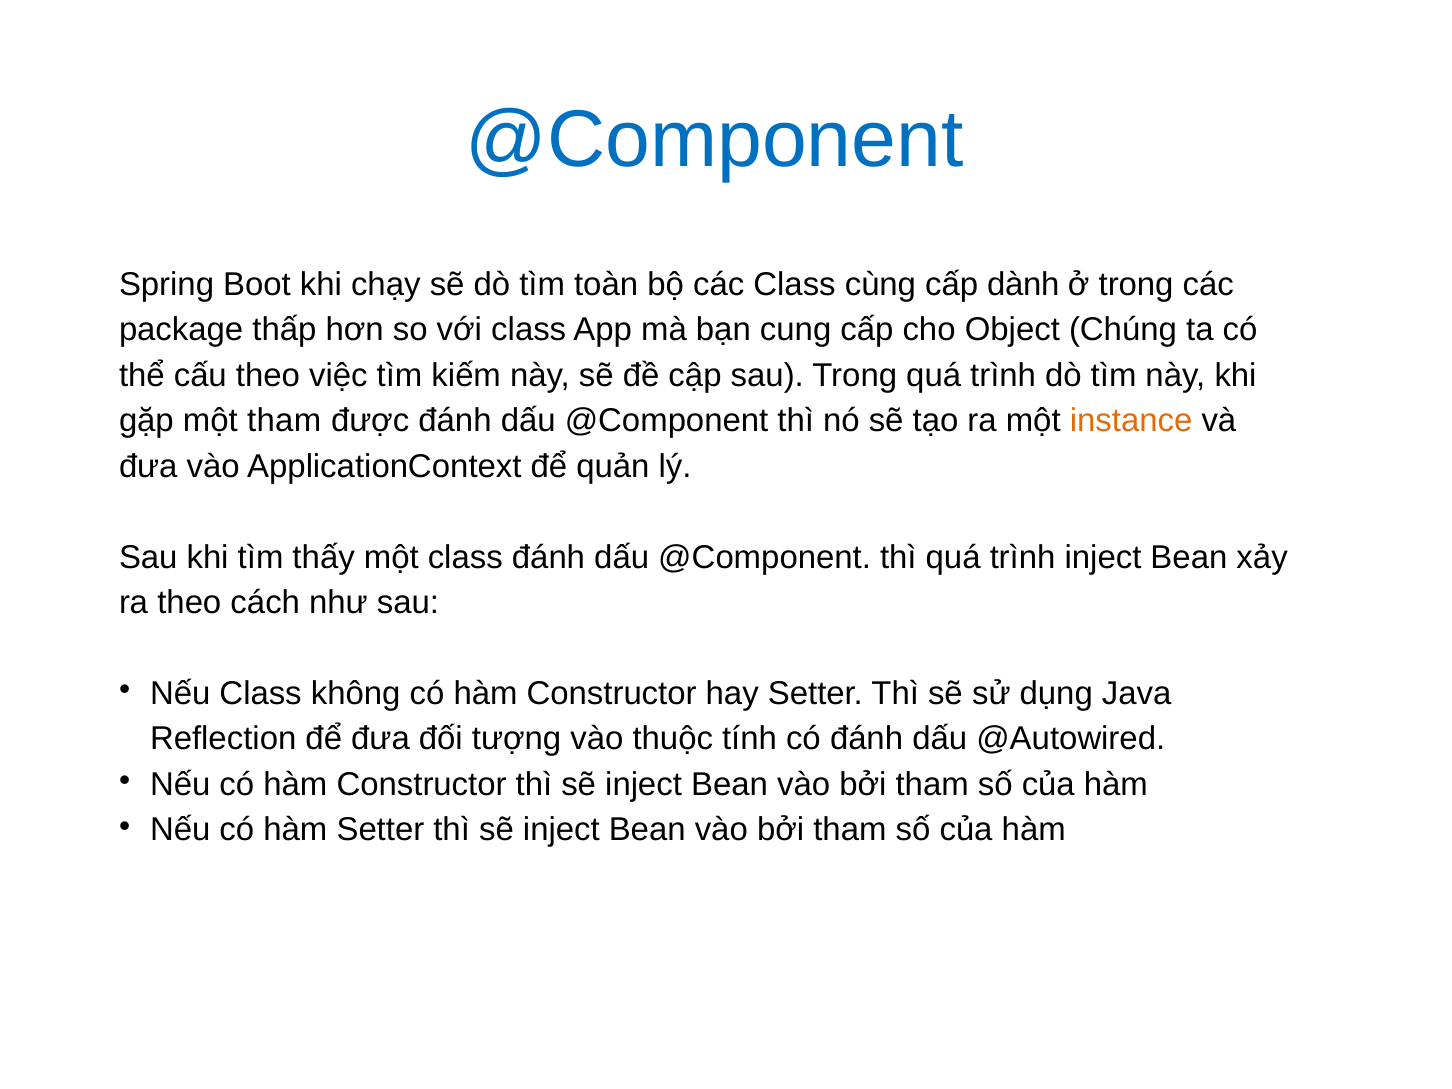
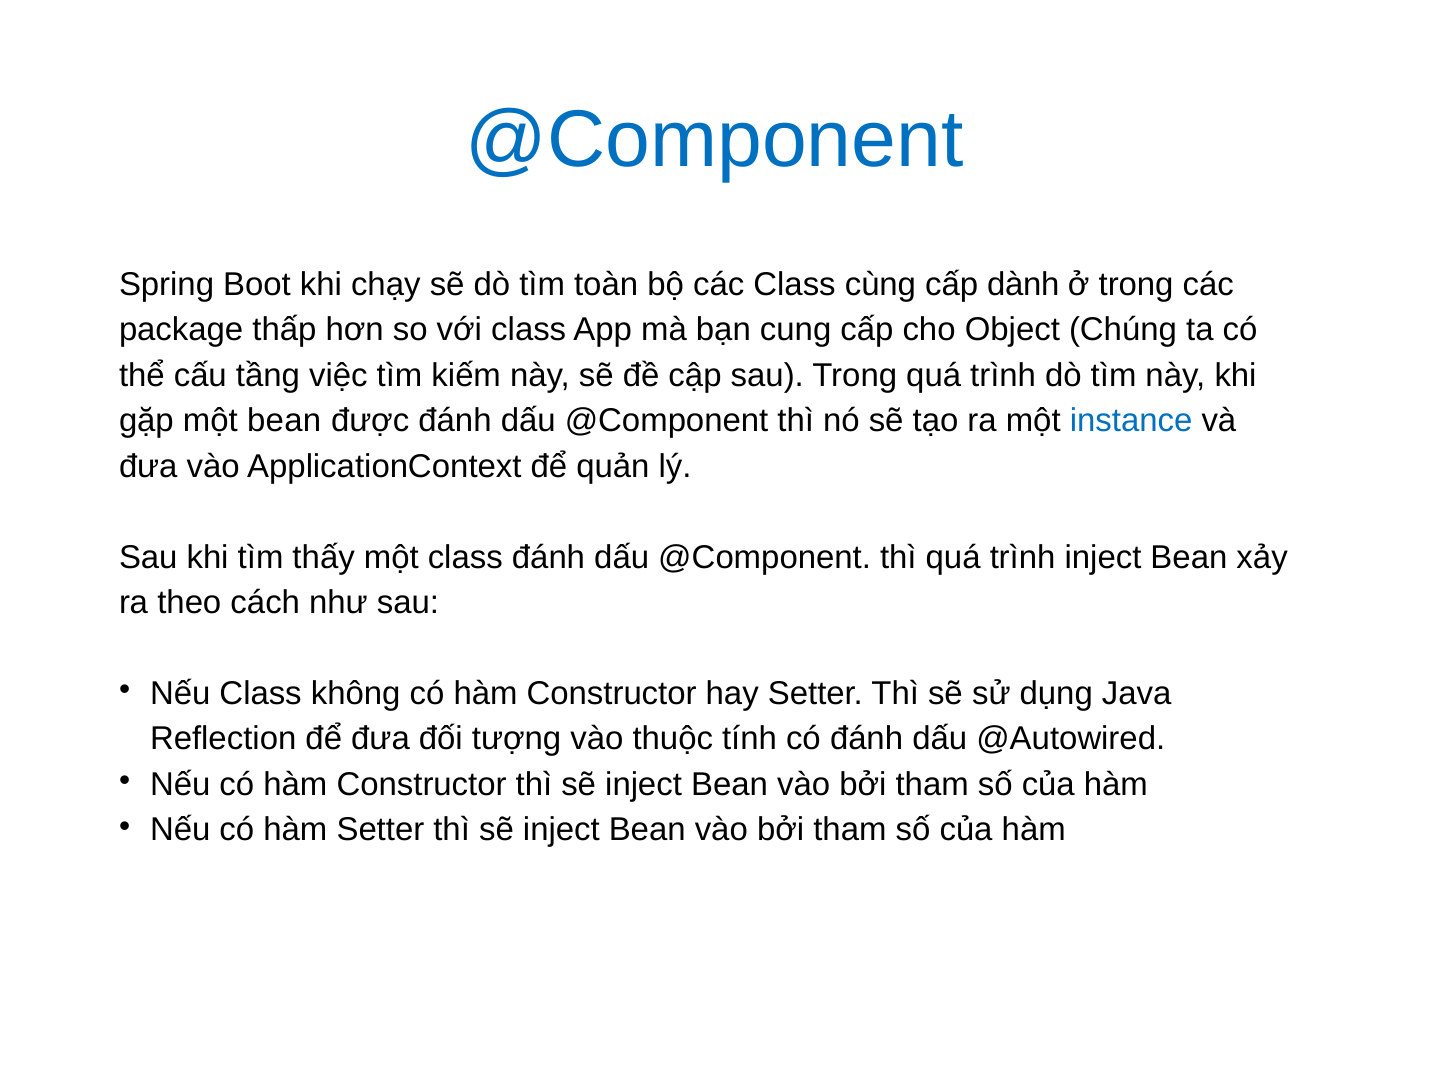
cấu theo: theo -> tầng (268, 375)
một tham: tham -> bean (284, 421)
instance colour: orange -> blue (1131, 421)
